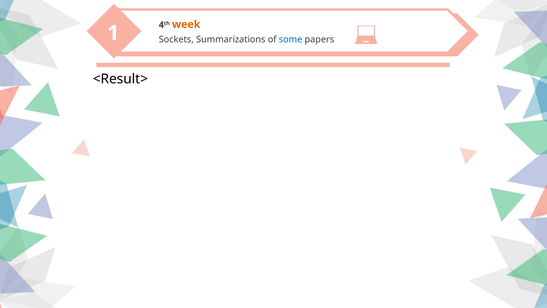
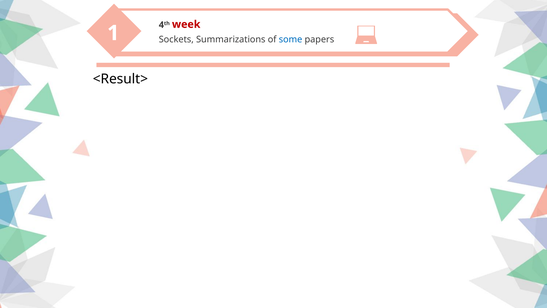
week colour: orange -> red (186, 24)
